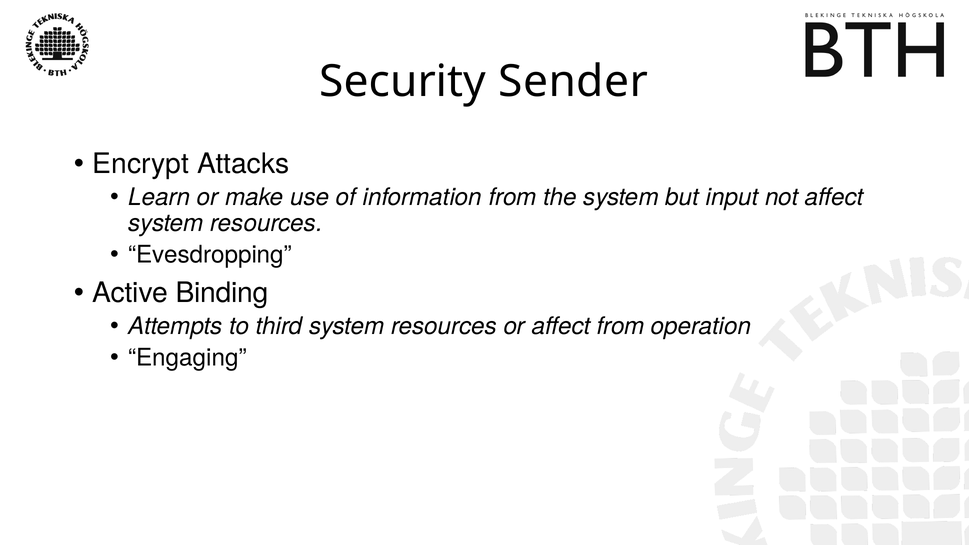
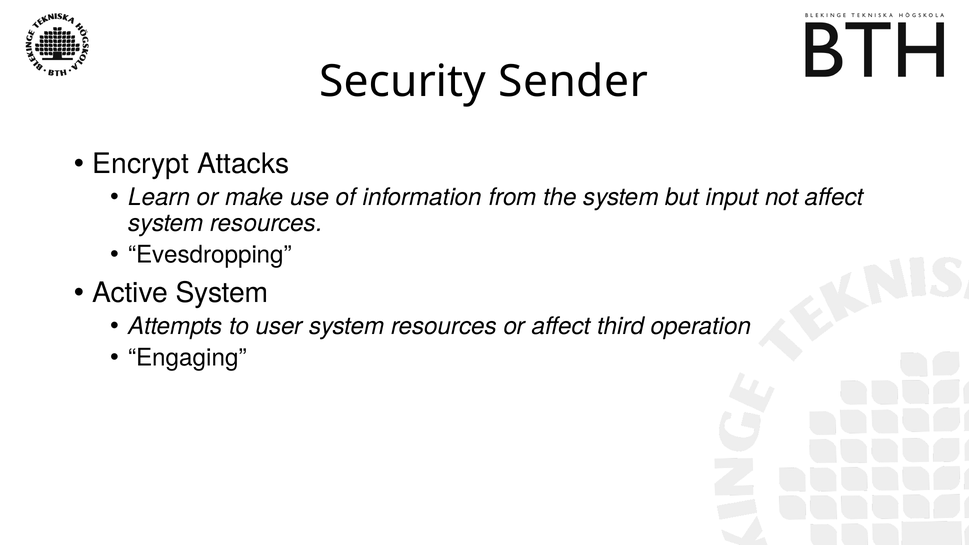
Active Binding: Binding -> System (222, 293)
third: third -> user (279, 326)
affect from: from -> third (621, 326)
